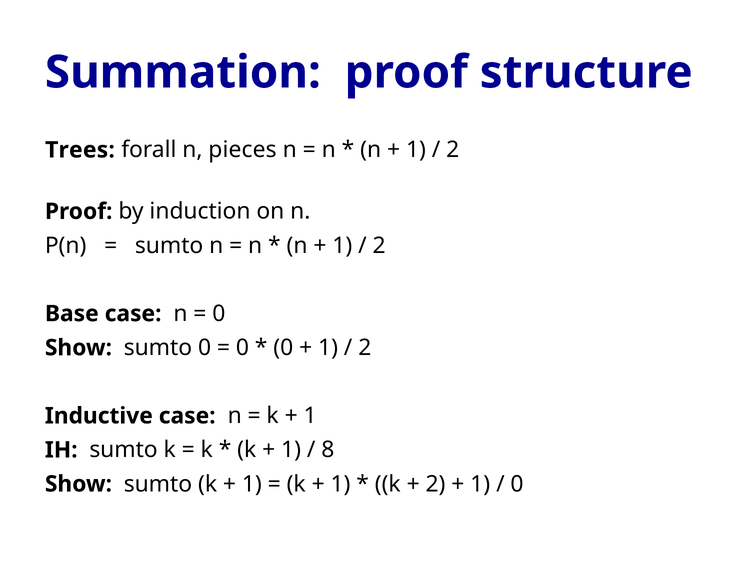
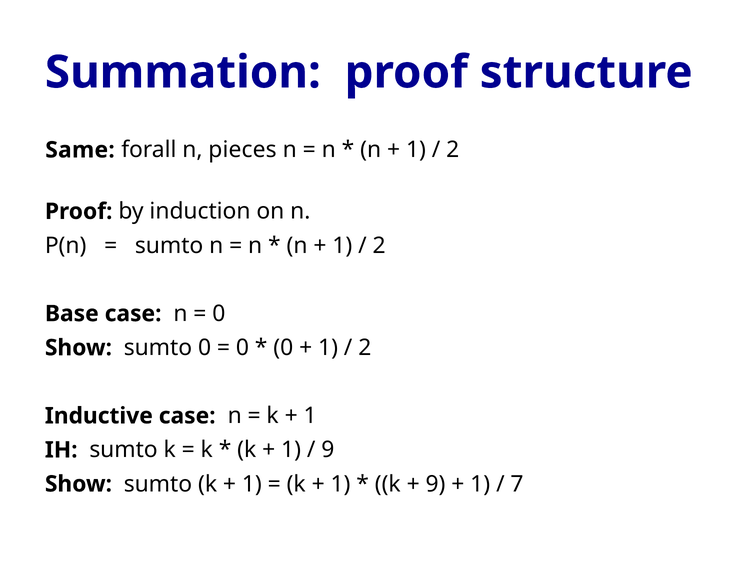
Trees: Trees -> Same (80, 150)
8: 8 -> 9 (328, 450)
2: 2 -> 9 (436, 484)
0: 0 -> 7 (517, 484)
